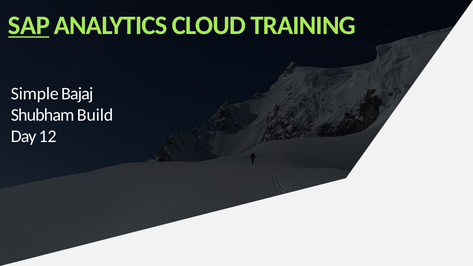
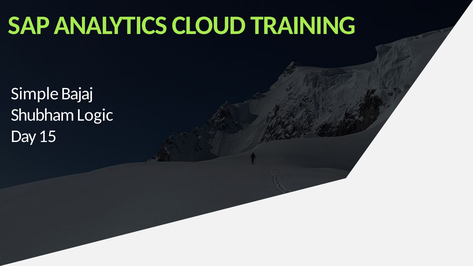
SAP underline: present -> none (29, 26)
Build: Build -> Logic (95, 115)
12: 12 -> 15 (48, 136)
